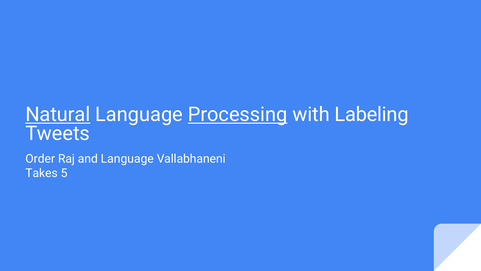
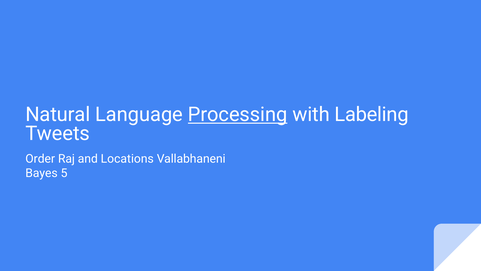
Natural underline: present -> none (58, 114)
and Language: Language -> Locations (127, 159)
Takes: Takes -> Bayes (42, 173)
